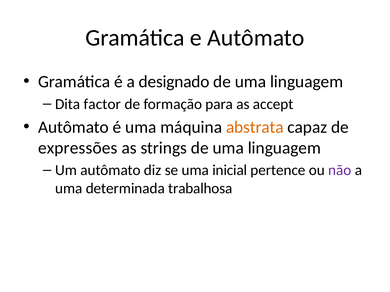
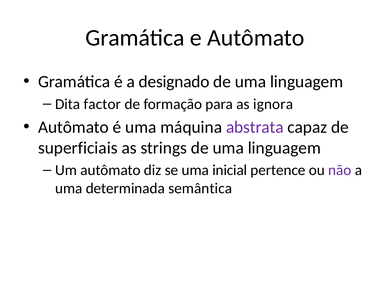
accept: accept -> ignora (273, 104)
abstrata colour: orange -> purple (255, 127)
expressões: expressões -> superficiais (78, 148)
trabalhosa: trabalhosa -> semântica (200, 189)
